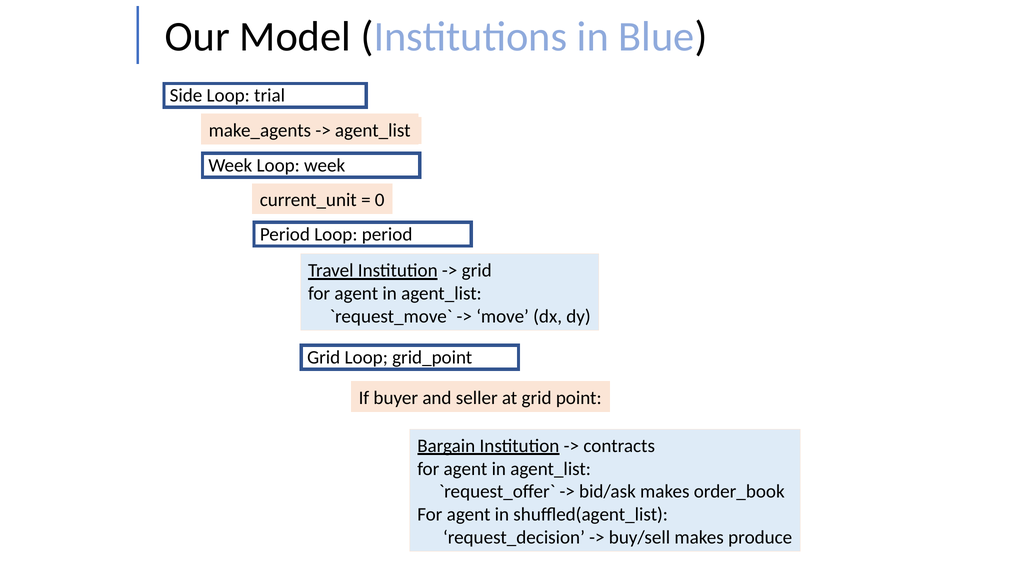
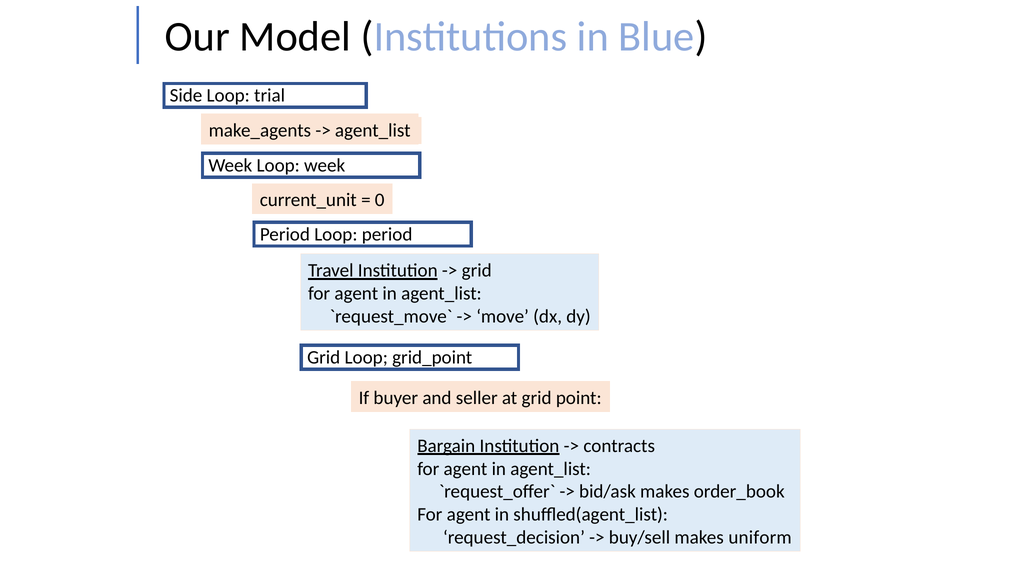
produce: produce -> uniform (760, 537)
